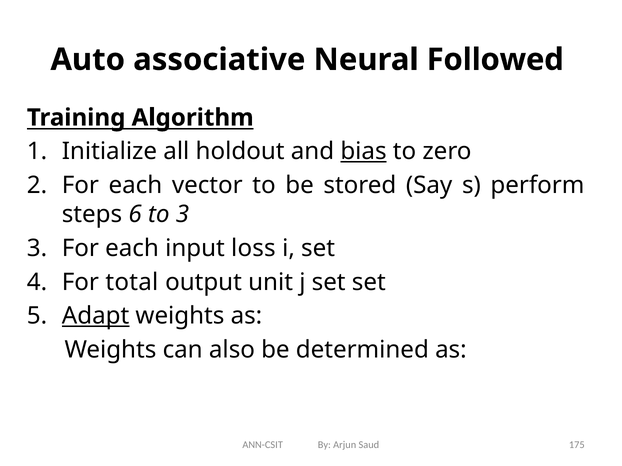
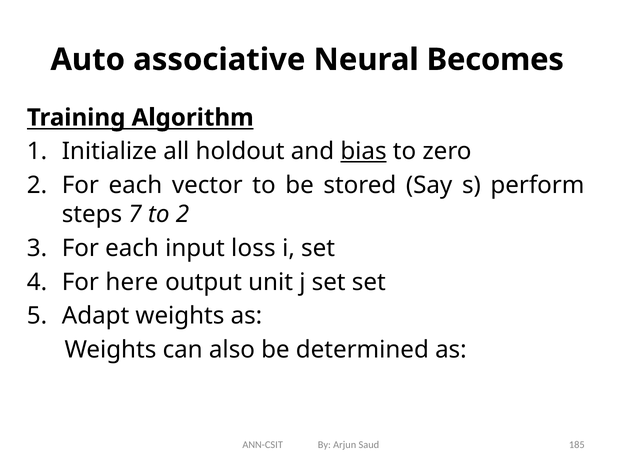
Followed: Followed -> Becomes (495, 60)
6: 6 -> 7 (135, 215)
to 3: 3 -> 2 (183, 215)
total: total -> here (132, 282)
Adapt underline: present -> none (96, 316)
175: 175 -> 185 (577, 445)
